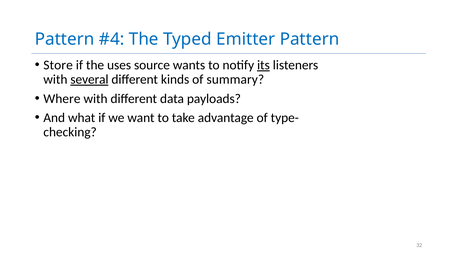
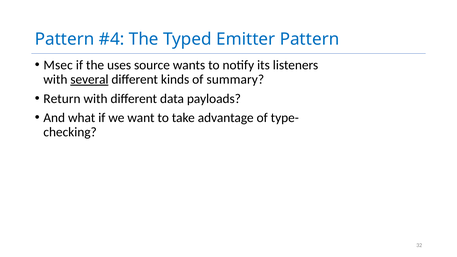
Store: Store -> Msec (58, 65)
its underline: present -> none (263, 65)
Where: Where -> Return (62, 99)
